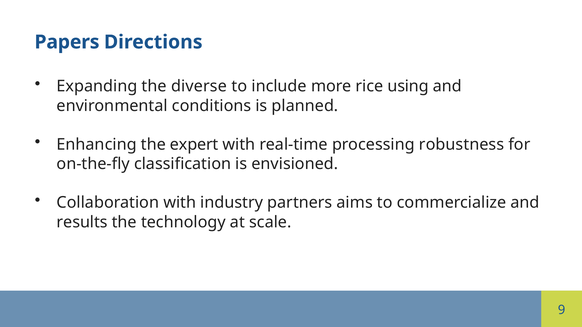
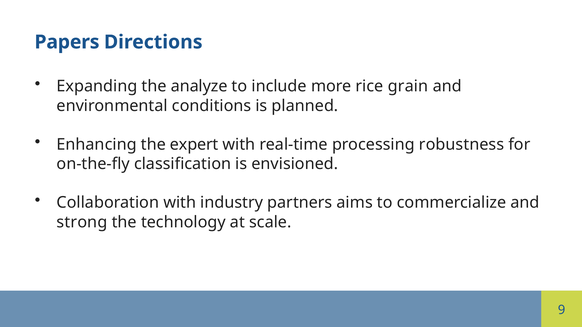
diverse: diverse -> analyze (199, 86)
using: using -> grain (408, 86)
results: results -> strong (82, 222)
